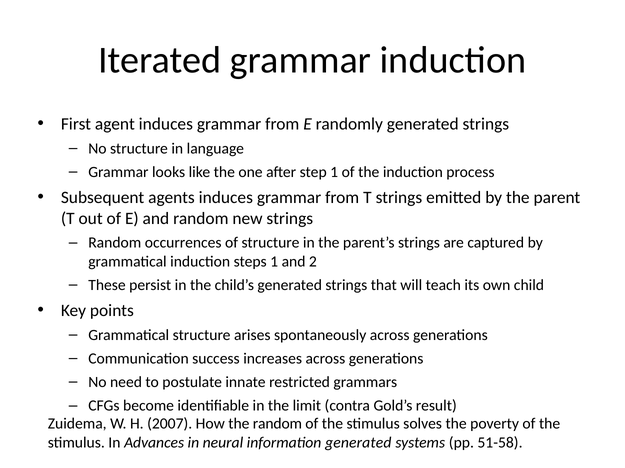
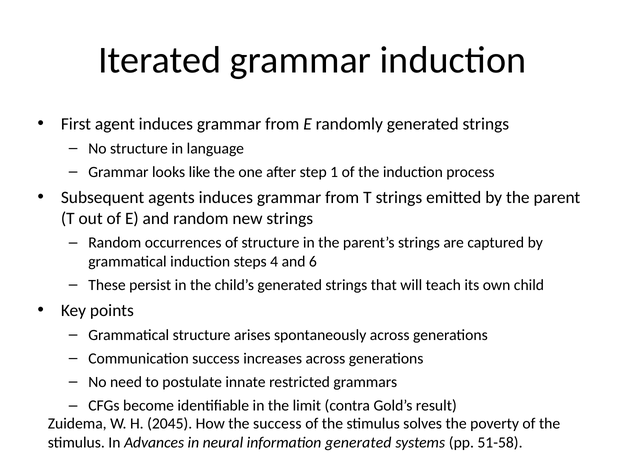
steps 1: 1 -> 4 (274, 262)
2: 2 -> 6 (313, 262)
2007: 2007 -> 2045 (170, 424)
the random: random -> success (277, 424)
